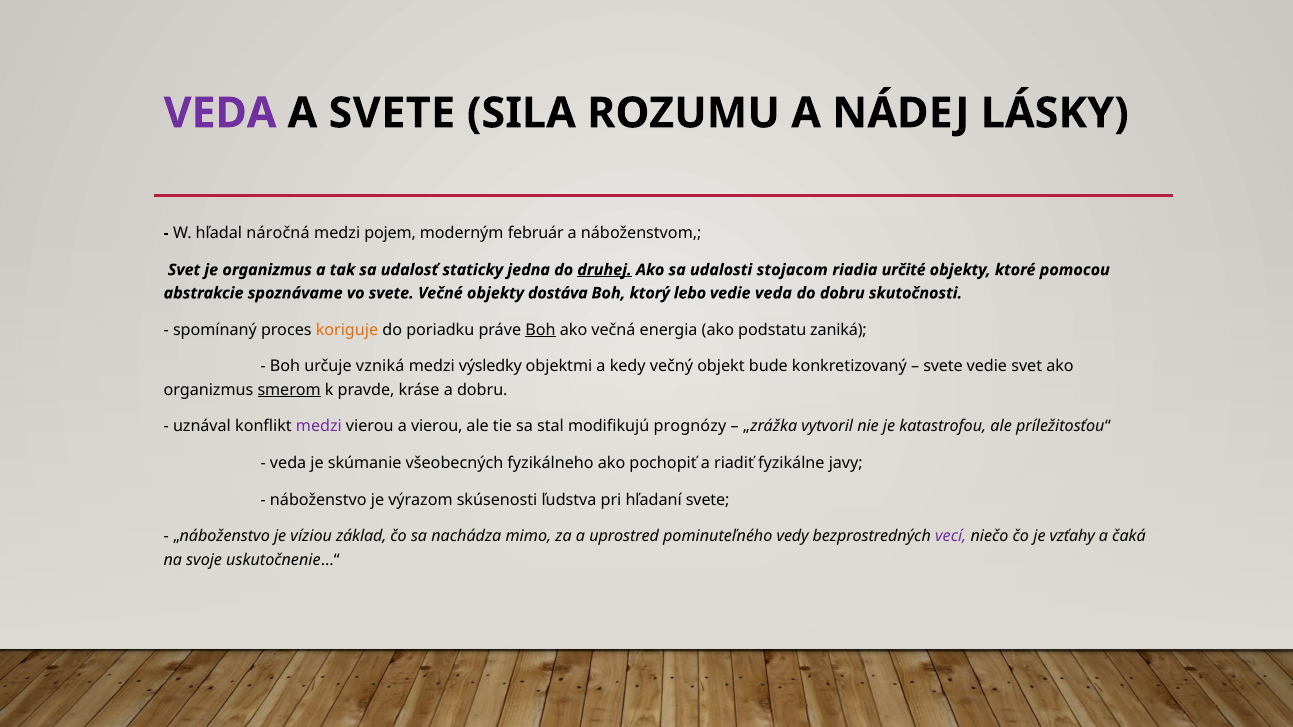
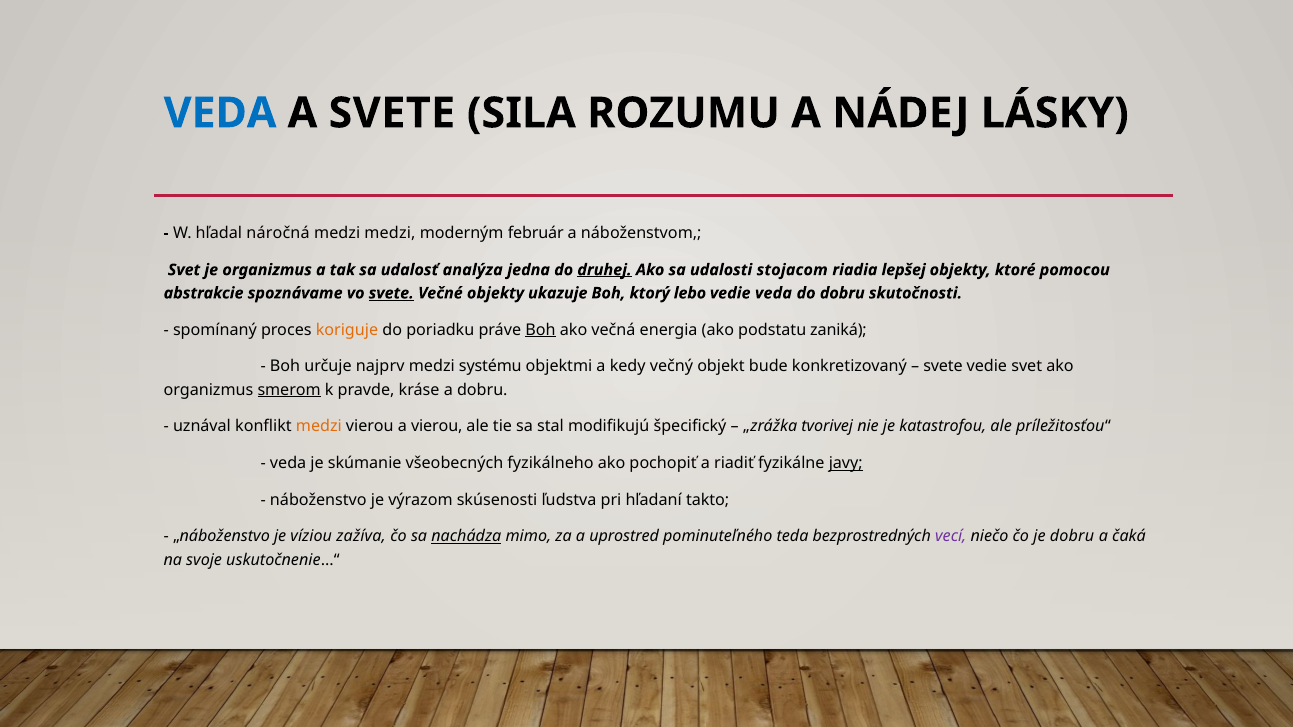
VEDA colour: purple -> blue (220, 113)
medzi pojem: pojem -> medzi (390, 233)
staticky: staticky -> analýza (473, 270)
určité: určité -> lepšej (904, 270)
svete underline: none -> present (391, 293)
dostáva: dostáva -> ukazuje (558, 293)
vzniká: vzniká -> najprv (380, 367)
výsledky: výsledky -> systému (490, 367)
medzi colour: purple -> orange (319, 427)
prognózy: prognózy -> špecifický (690, 427)
vytvoril: vytvoril -> tvorivej (827, 427)
javy underline: none -> present (846, 463)
hľadaní svete: svete -> takto (708, 500)
základ: základ -> zažíva (361, 537)
nachádza underline: none -> present (466, 537)
vedy: vedy -> teda (793, 537)
je vzťahy: vzťahy -> dobru (1072, 537)
